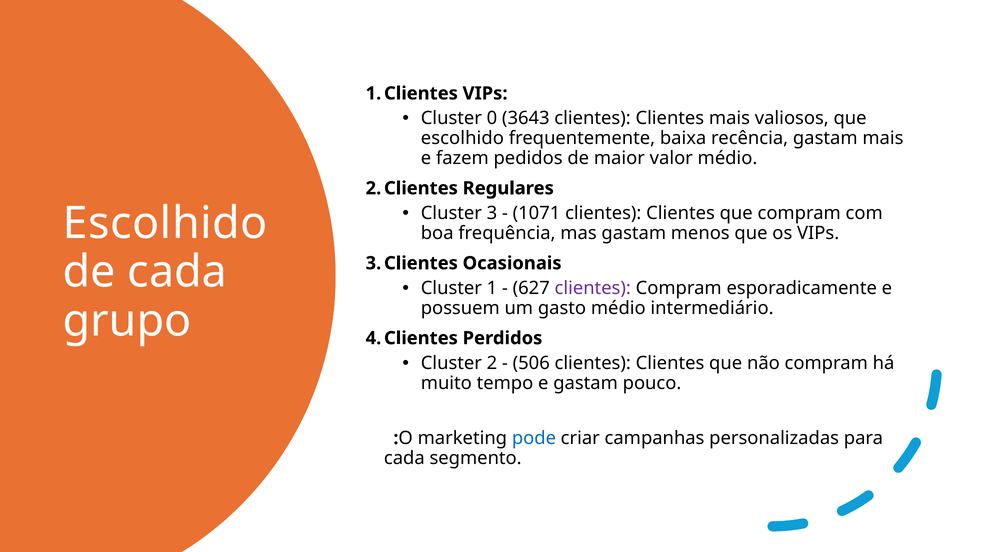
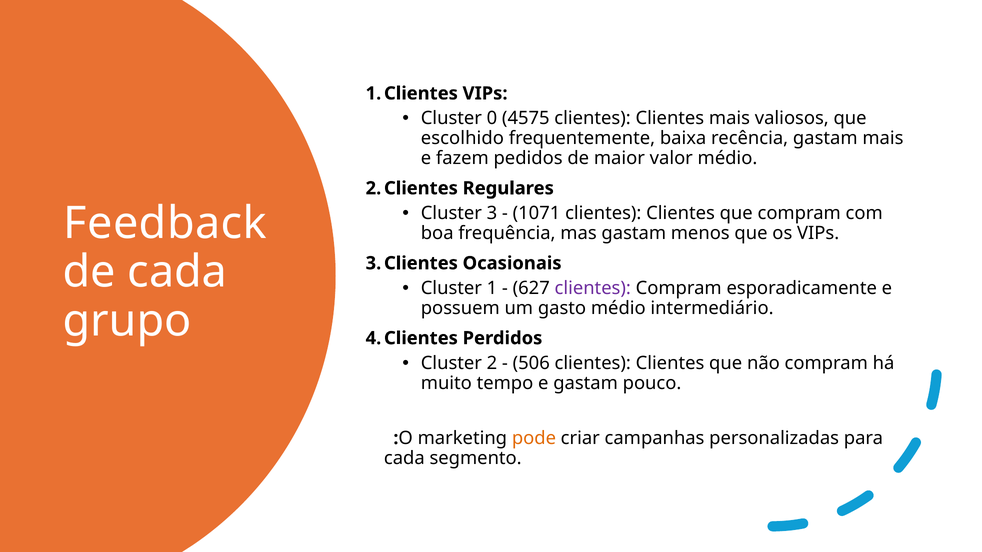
3643: 3643 -> 4575 (526, 118)
Escolhido: Escolhido -> Feedback (165, 224)
pode colour: blue -> orange (534, 438)
